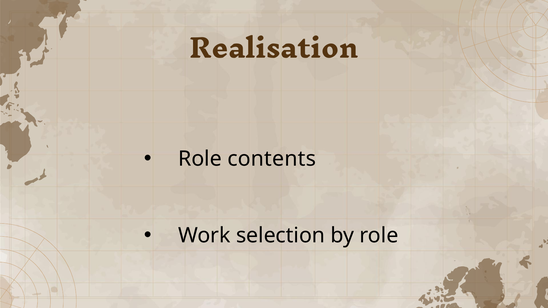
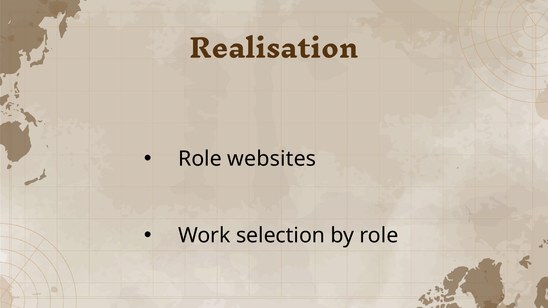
contents: contents -> websites (272, 159)
